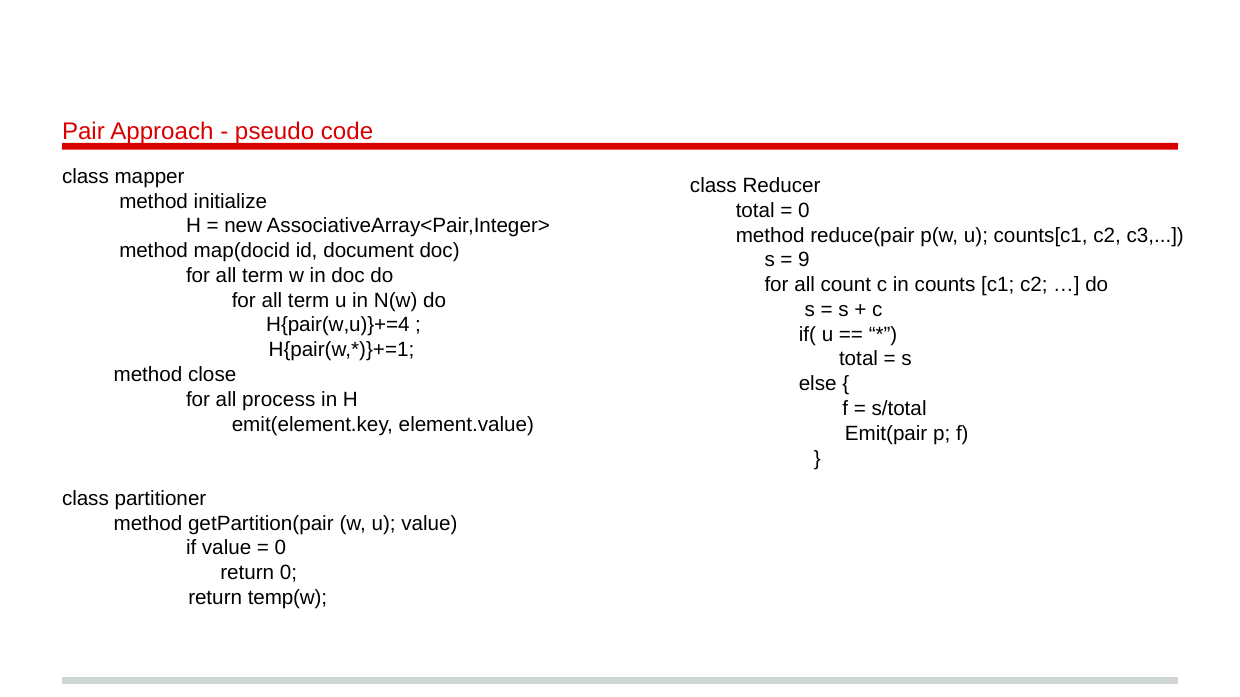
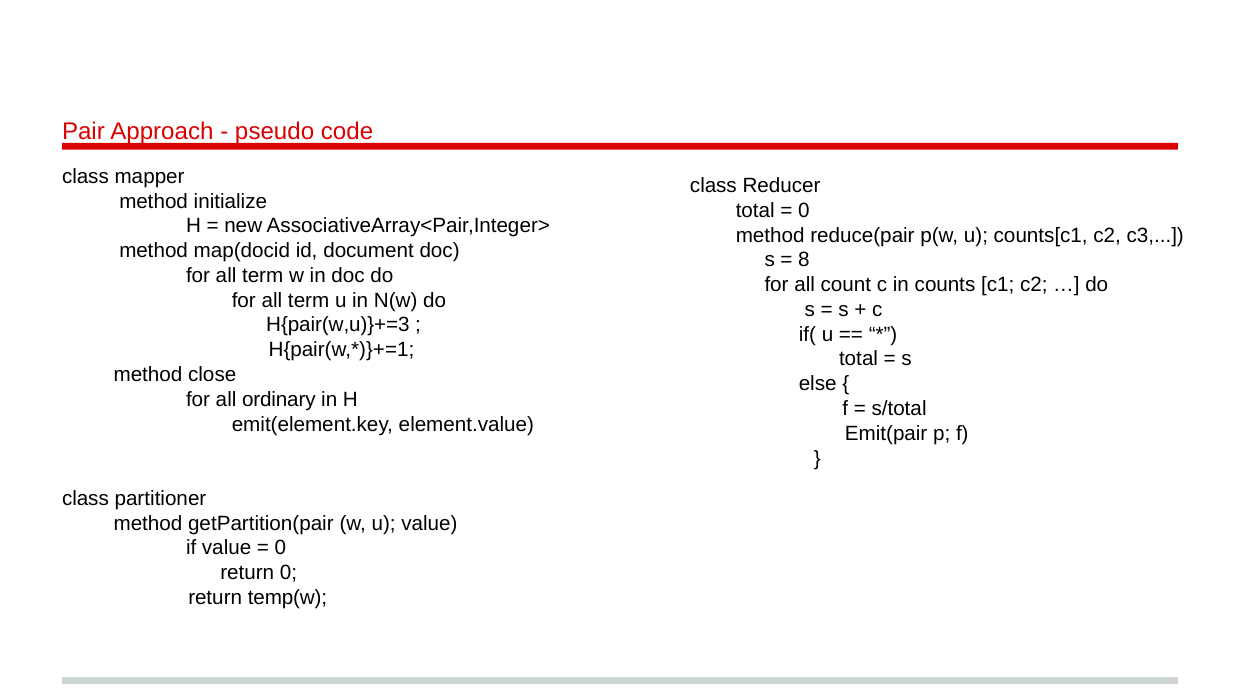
9: 9 -> 8 (804, 260)
H{pair(w,u)}+=4: H{pair(w,u)}+=4 -> H{pair(w,u)}+=3 (338, 325)
process: process -> ordinary (279, 400)
